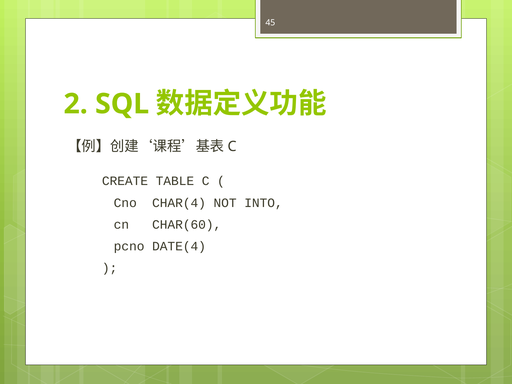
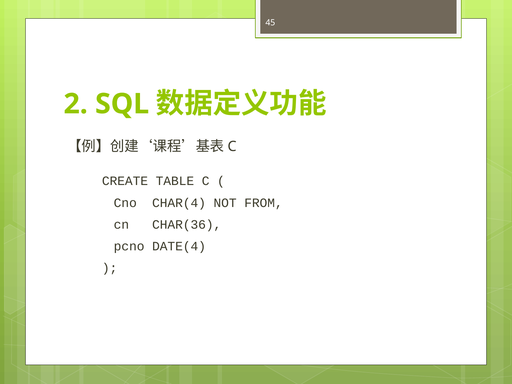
INTO: INTO -> FROM (263, 203)
CHAR(60: CHAR(60 -> CHAR(36 (187, 225)
